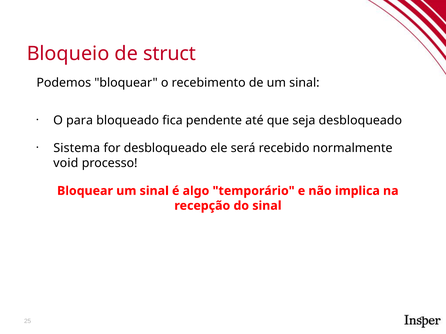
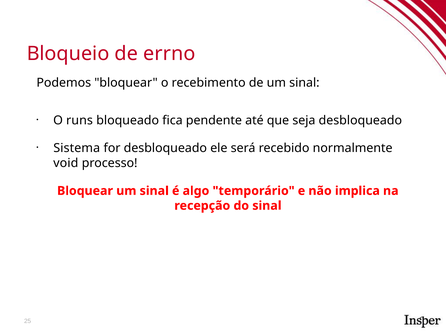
struct: struct -> errno (169, 54)
para: para -> runs (80, 120)
